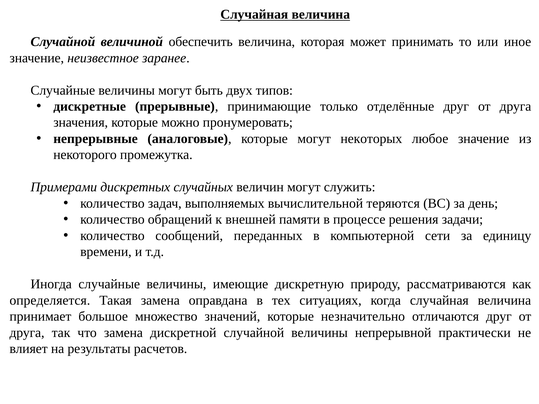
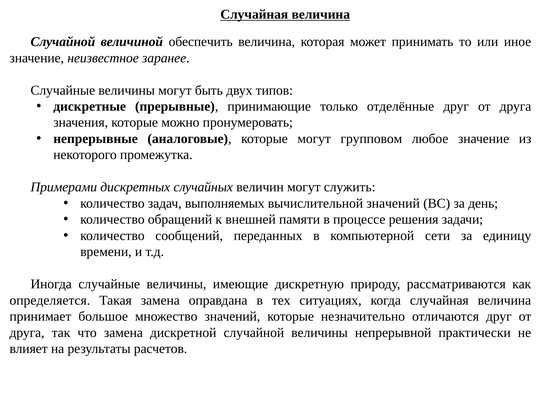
некоторых: некоторых -> групповом (371, 139)
вычислительной теряются: теряются -> значений (393, 203)
